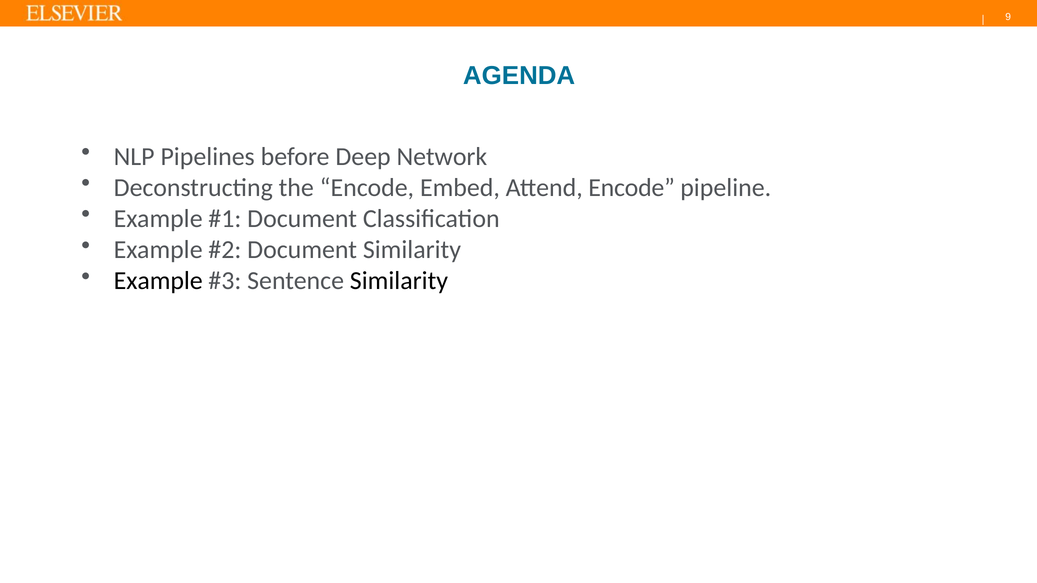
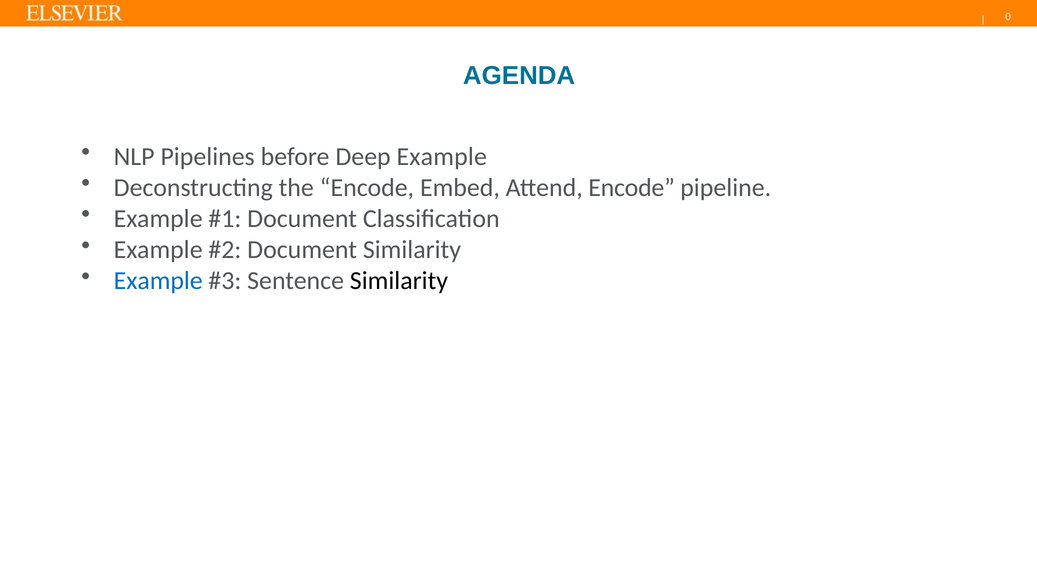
9: 9 -> 0 (1008, 17)
Deep Network: Network -> Example (442, 157)
Example colour: black -> blue (158, 281)
